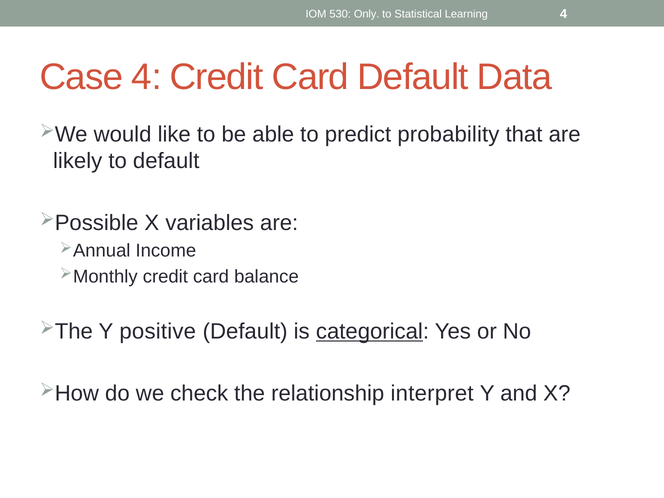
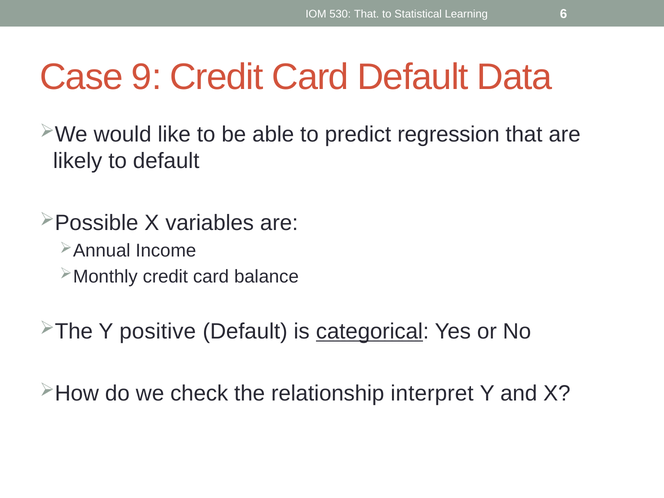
530 Only: Only -> That (367, 14)
Learning 4: 4 -> 6 (564, 14)
Case 4: 4 -> 9 (147, 77)
probability: probability -> regression (448, 134)
